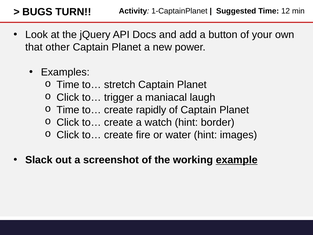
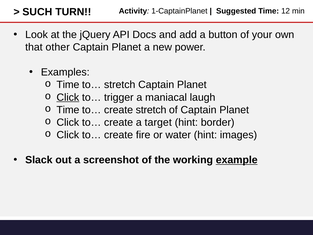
BUGS: BUGS -> SUCH (37, 12)
Click underline: none -> present (68, 97)
create rapidly: rapidly -> stretch (151, 110)
watch: watch -> target (158, 122)
